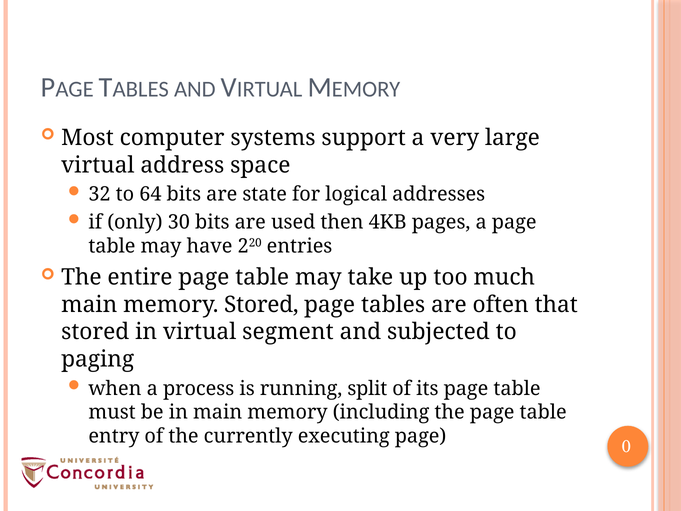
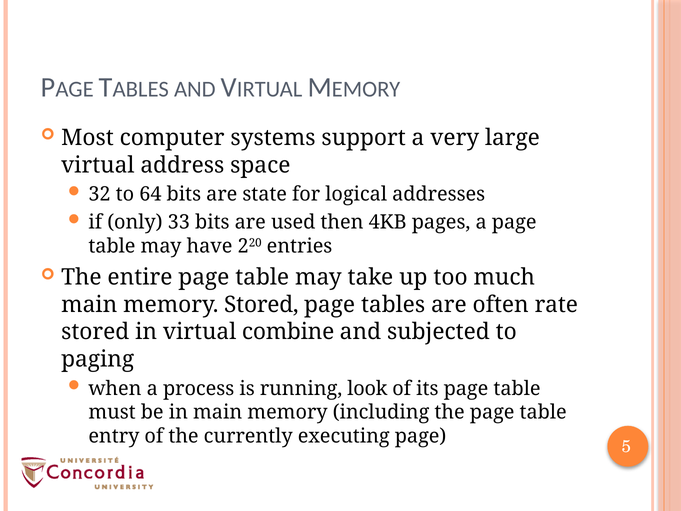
30: 30 -> 33 (179, 222)
that: that -> rate (556, 305)
segment: segment -> combine (288, 332)
split: split -> look (367, 388)
0: 0 -> 5 (626, 446)
